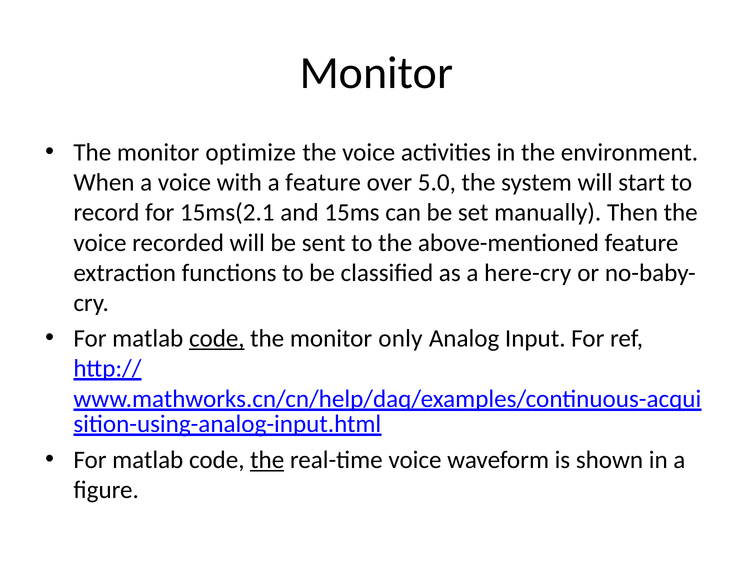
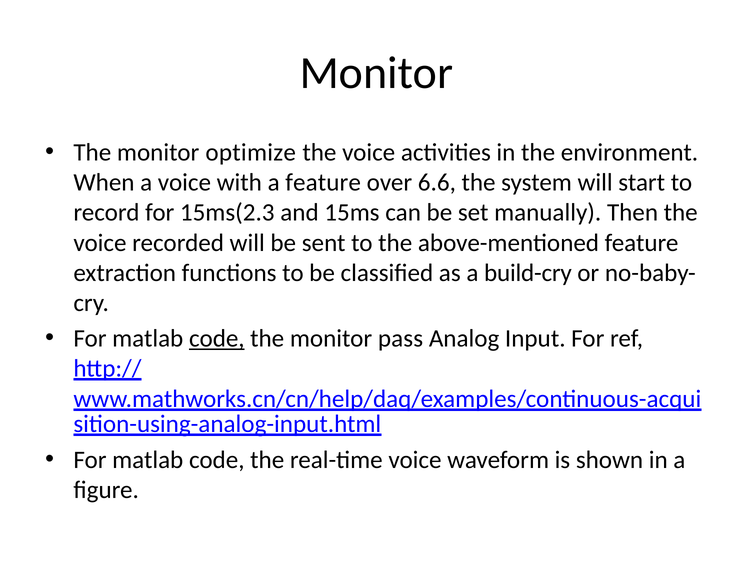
5.0: 5.0 -> 6.6 (437, 182)
15ms(2.1: 15ms(2.1 -> 15ms(2.3 (227, 213)
here-cry: here-cry -> build-cry (528, 273)
only: only -> pass (400, 338)
the underline: present -> none (267, 460)
